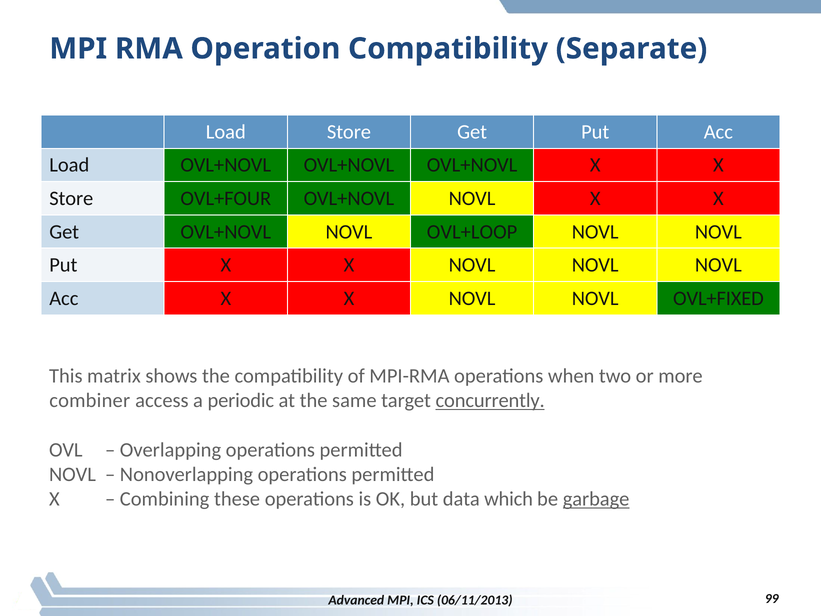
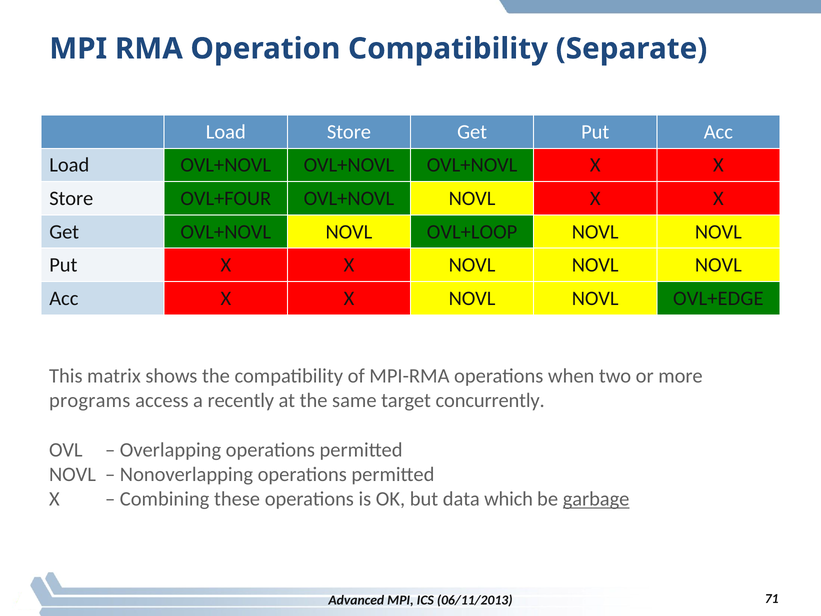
OVL+FIXED: OVL+FIXED -> OVL+EDGE (718, 298)
combiner: combiner -> programs (90, 400)
periodic: periodic -> recently (241, 400)
concurrently underline: present -> none (490, 400)
99: 99 -> 71 (772, 599)
